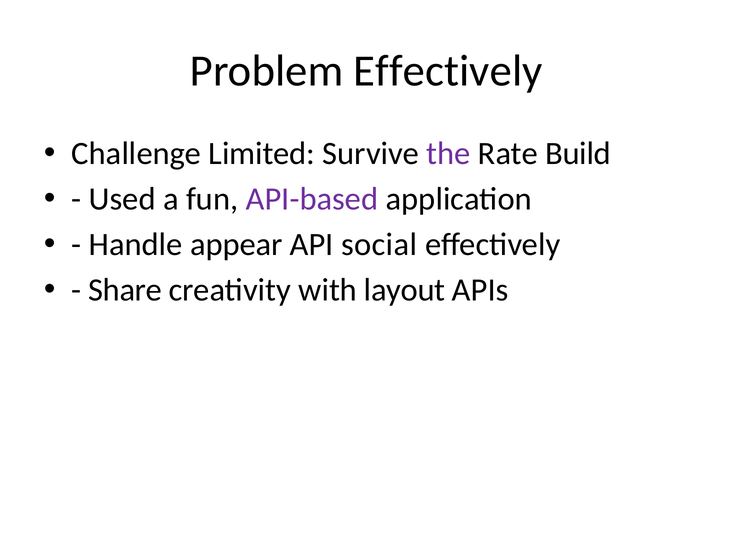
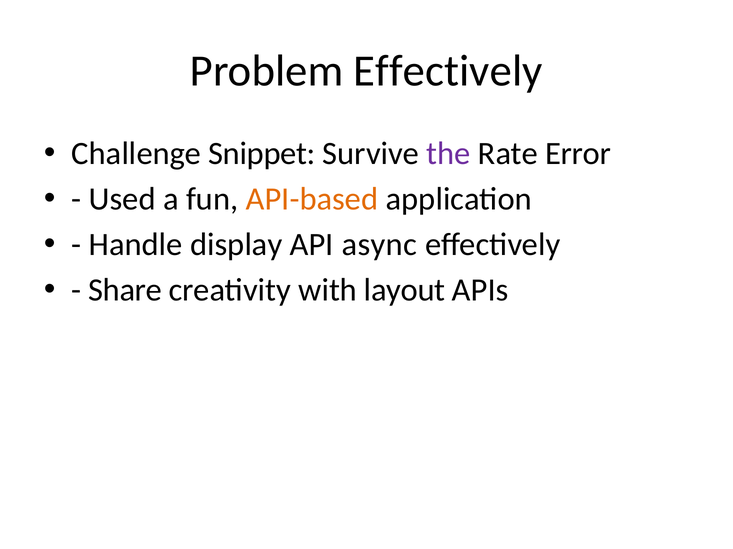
Limited: Limited -> Snippet (262, 154)
Build: Build -> Error (578, 154)
API-based colour: purple -> orange (312, 199)
appear: appear -> display (236, 245)
social: social -> async (379, 245)
